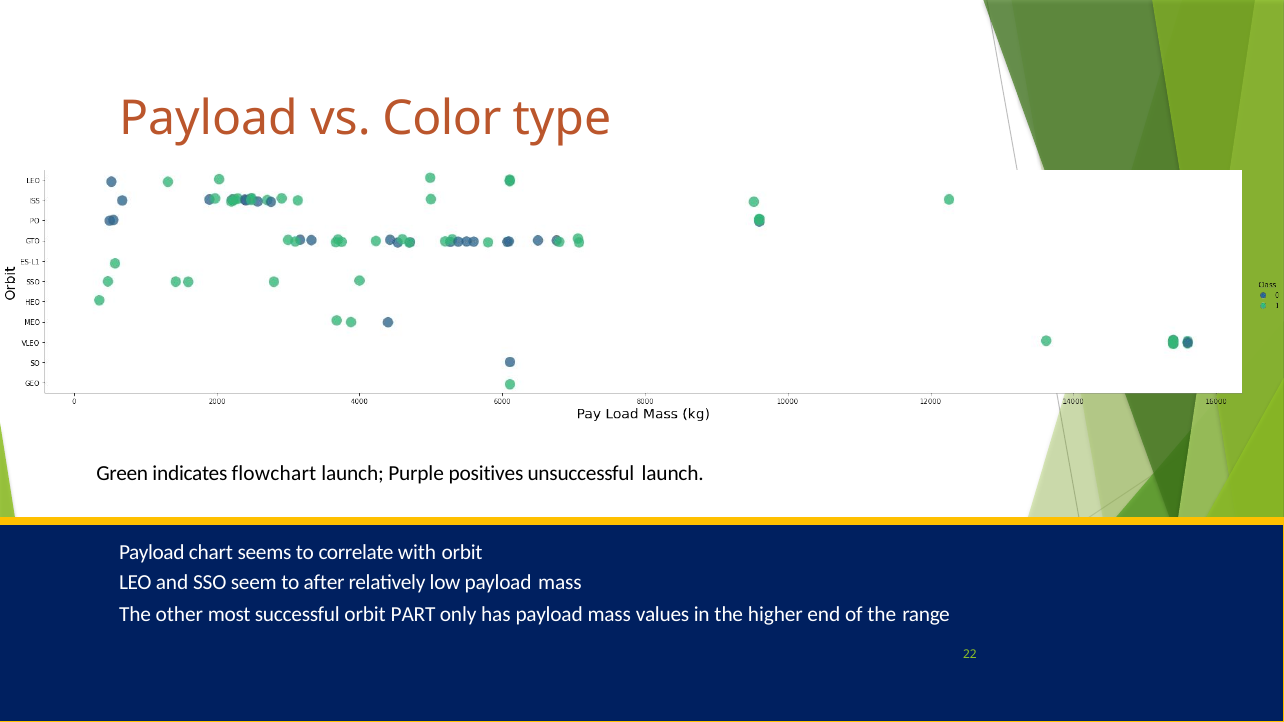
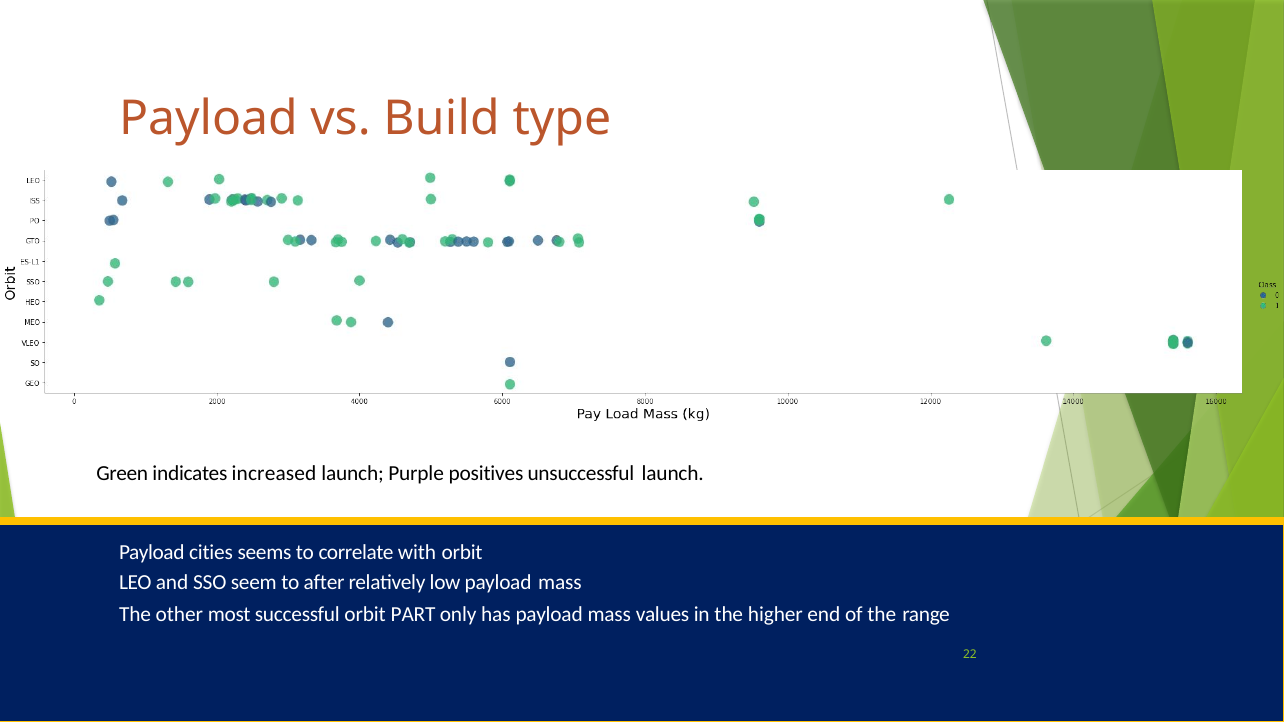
Color: Color -> Build (442, 119)
flowchart: flowchart -> increased (274, 473)
chart: chart -> cities (211, 552)
